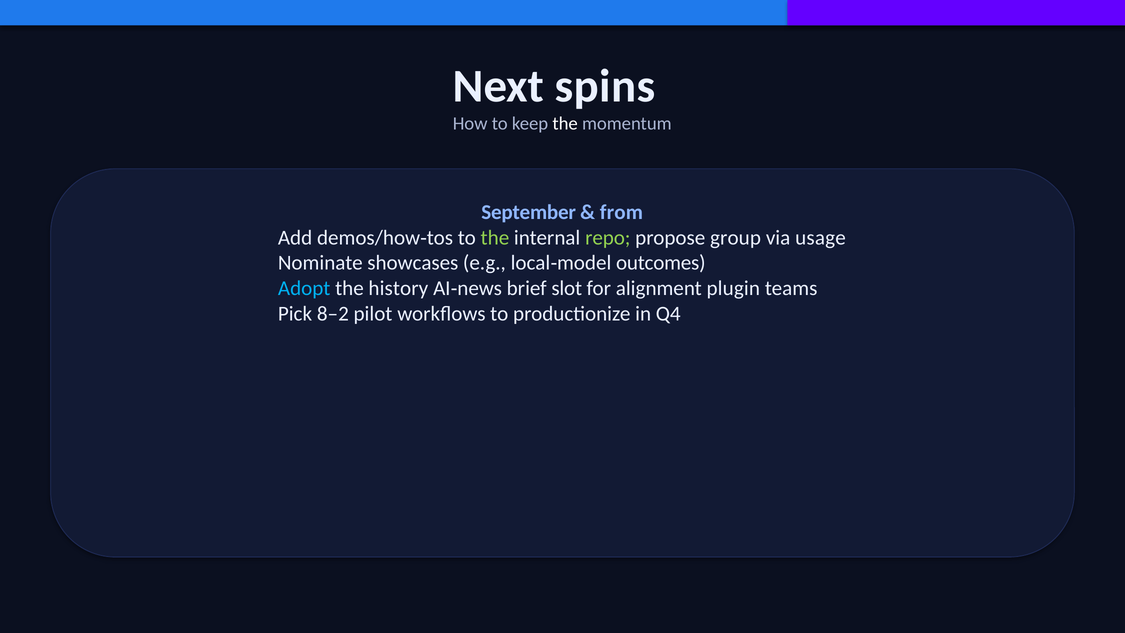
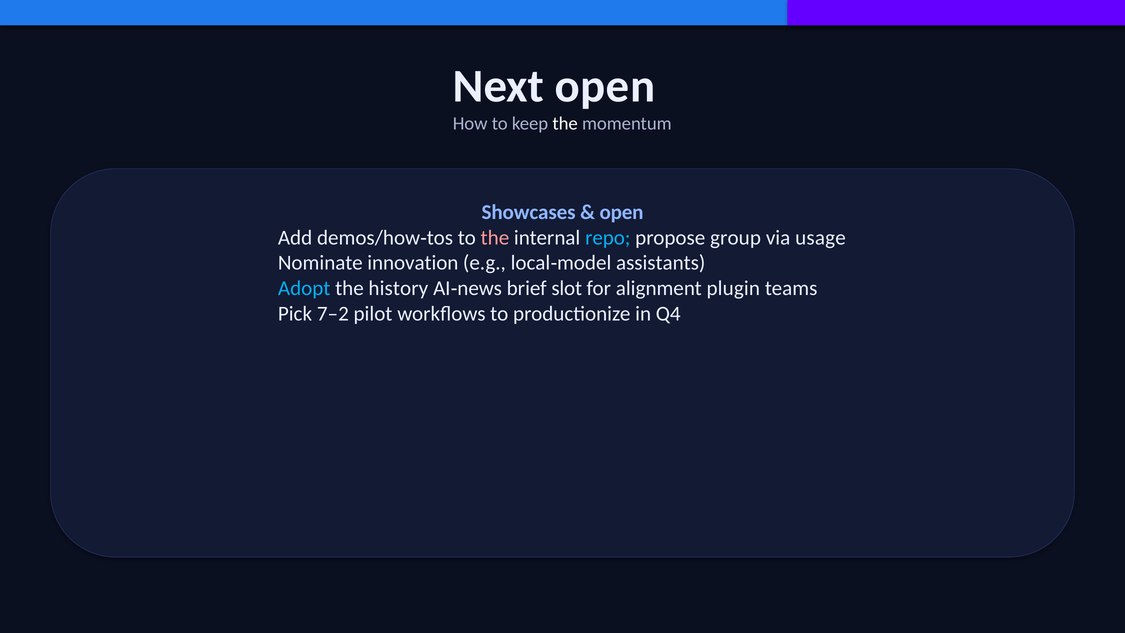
Next spins: spins -> open (605, 86)
September: September -> Showcases (529, 212)
from: from -> open (622, 212)
the colour: light green -> pink (495, 238)
repo colour: light green -> light blue (608, 238)
showcases: showcases -> innovation (413, 263)
outcomes: outcomes -> assistants (661, 263)
8–2: 8–2 -> 7–2 (333, 314)
